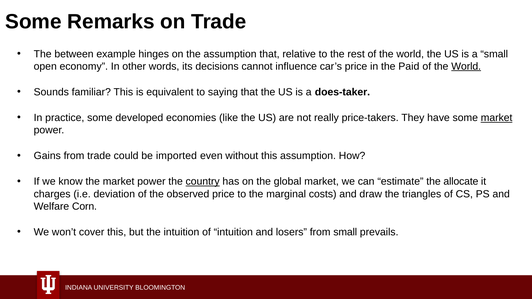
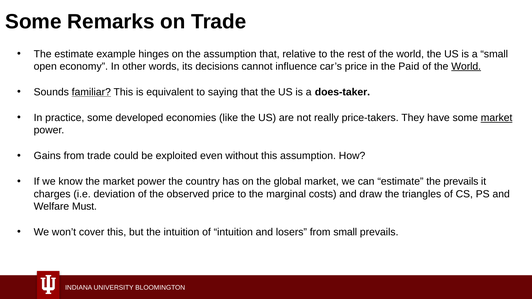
The between: between -> estimate (74, 54)
familiar underline: none -> present (91, 92)
imported: imported -> exploited (176, 156)
country underline: present -> none (203, 182)
the allocate: allocate -> prevails (461, 182)
Corn: Corn -> Must (85, 207)
